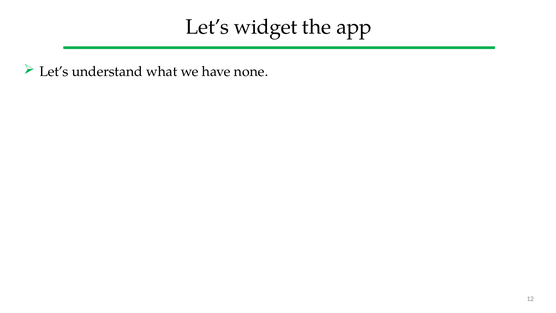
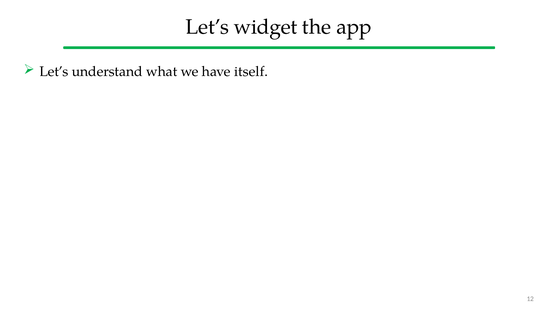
none: none -> itself (251, 72)
